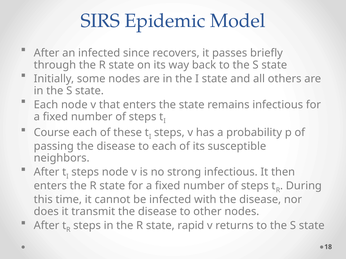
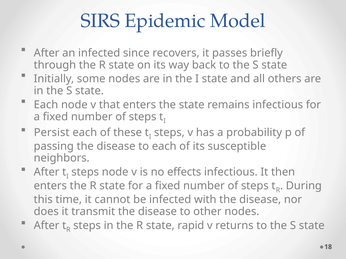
Course: Course -> Persist (52, 133)
strong: strong -> effects (184, 172)
